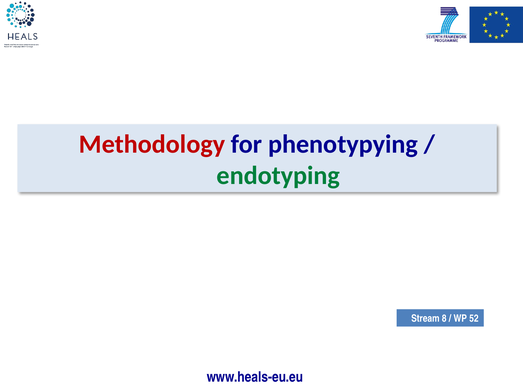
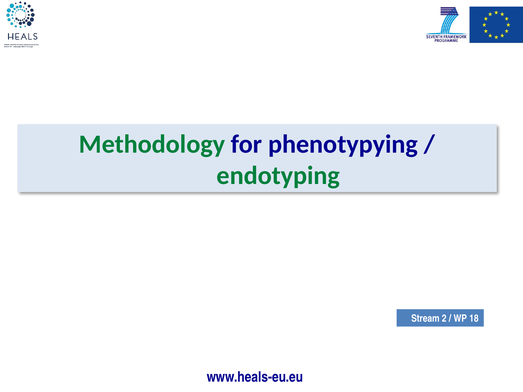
Methodology colour: red -> green (152, 144)
8: 8 -> 2 (444, 319)
52: 52 -> 18 (474, 319)
